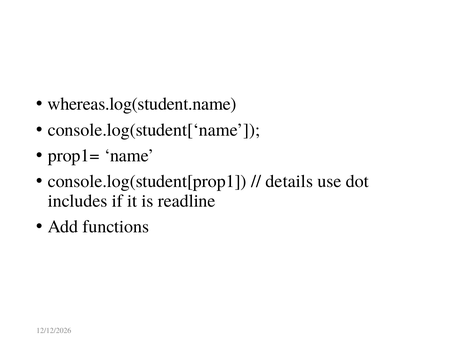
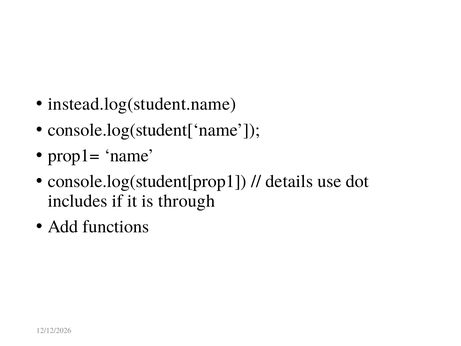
whereas.log(student.name: whereas.log(student.name -> instead.log(student.name (142, 104)
readline: readline -> through (187, 201)
